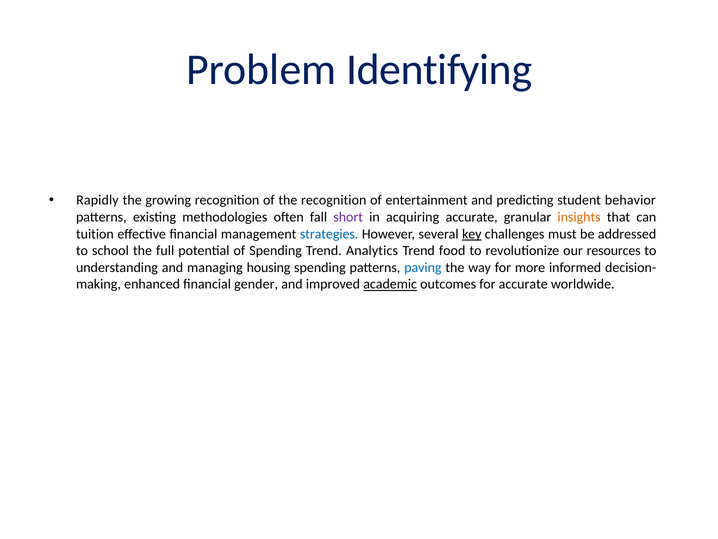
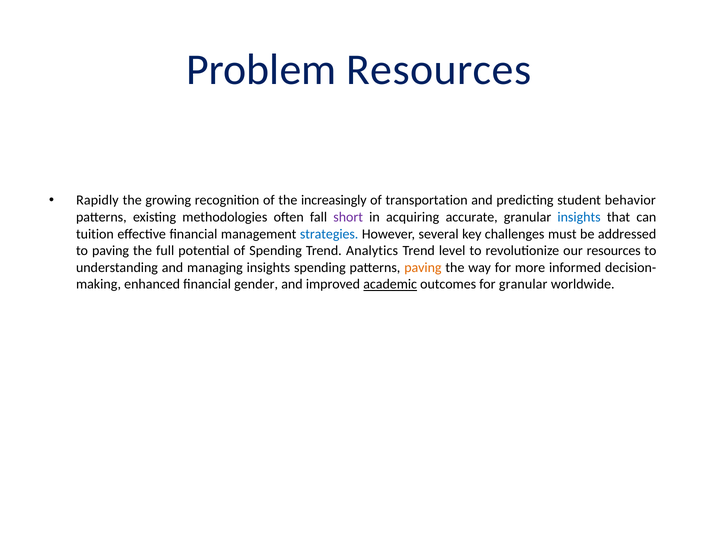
Problem Identifying: Identifying -> Resources (439, 70)
the recognition: recognition -> increasingly (334, 200)
entertainment: entertainment -> transportation (427, 200)
insights colour: orange -> blue (579, 217)
key underline: present -> none (472, 234)
to school: school -> paving (111, 250)
food: food -> level (452, 250)
managing housing: housing -> insights (268, 267)
paving colour: blue -> orange (423, 267)
for accurate: accurate -> granular (523, 284)
